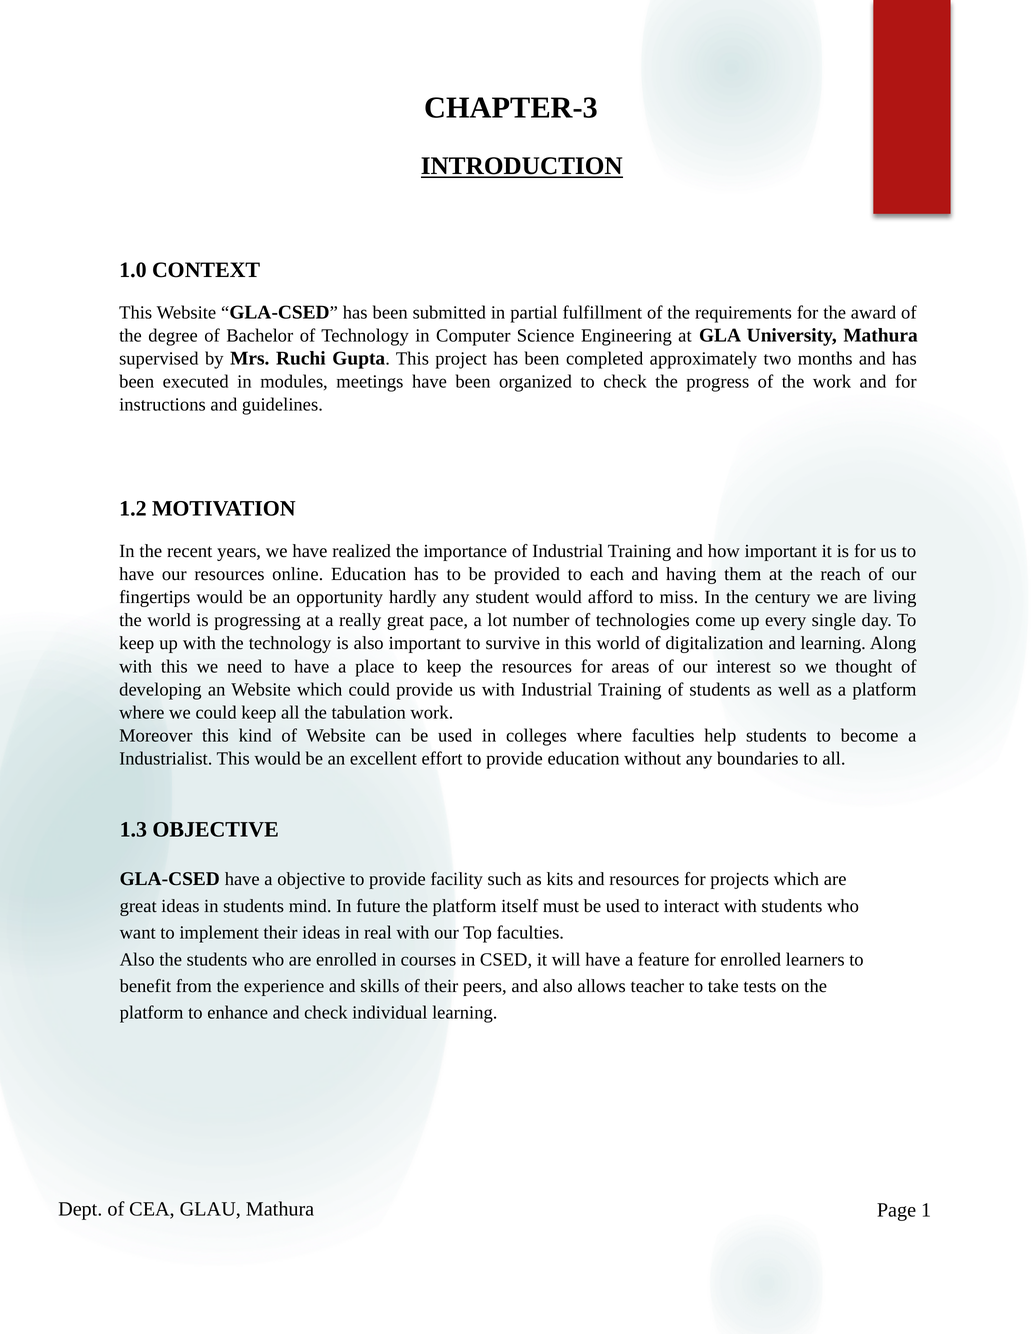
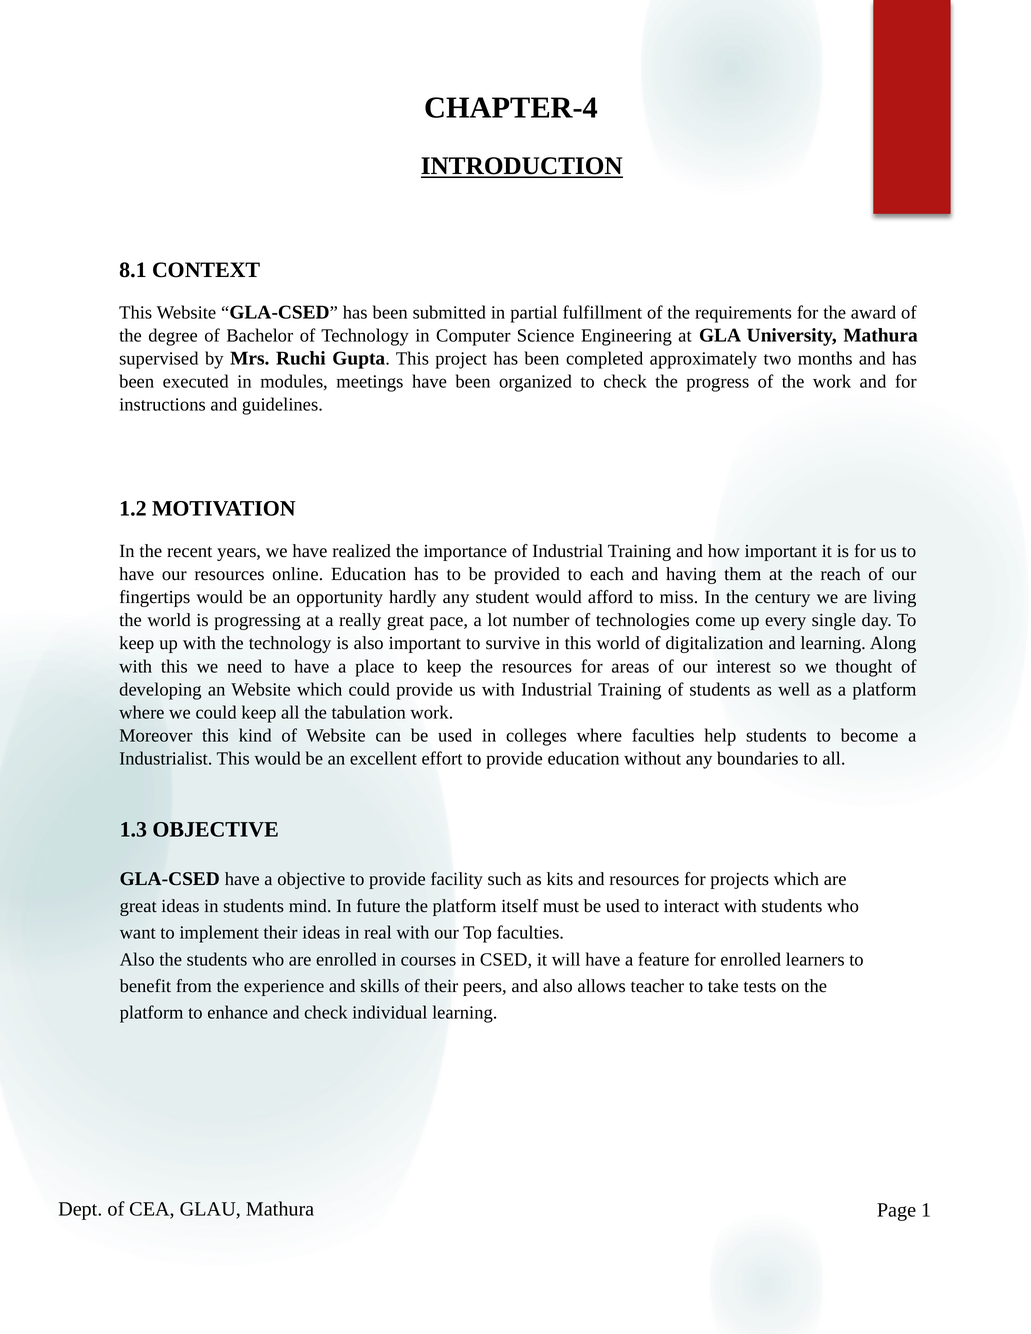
CHAPTER-3: CHAPTER-3 -> CHAPTER-4 (511, 108)
1.0: 1.0 -> 8.1 (133, 270)
